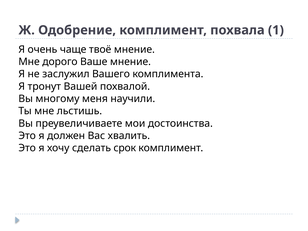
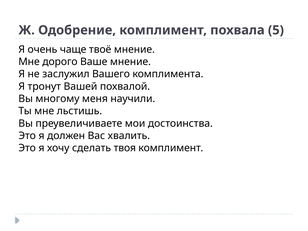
1: 1 -> 5 (276, 30)
срок: срок -> твоя (125, 148)
